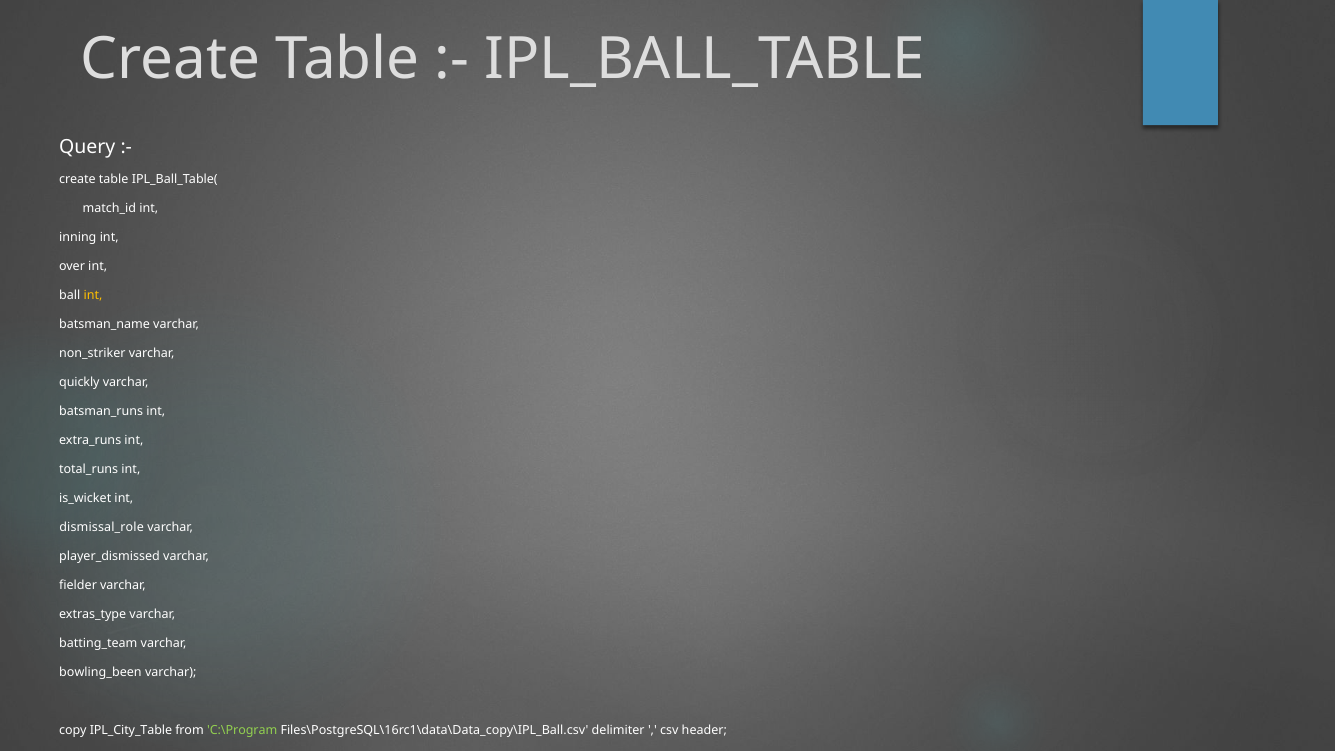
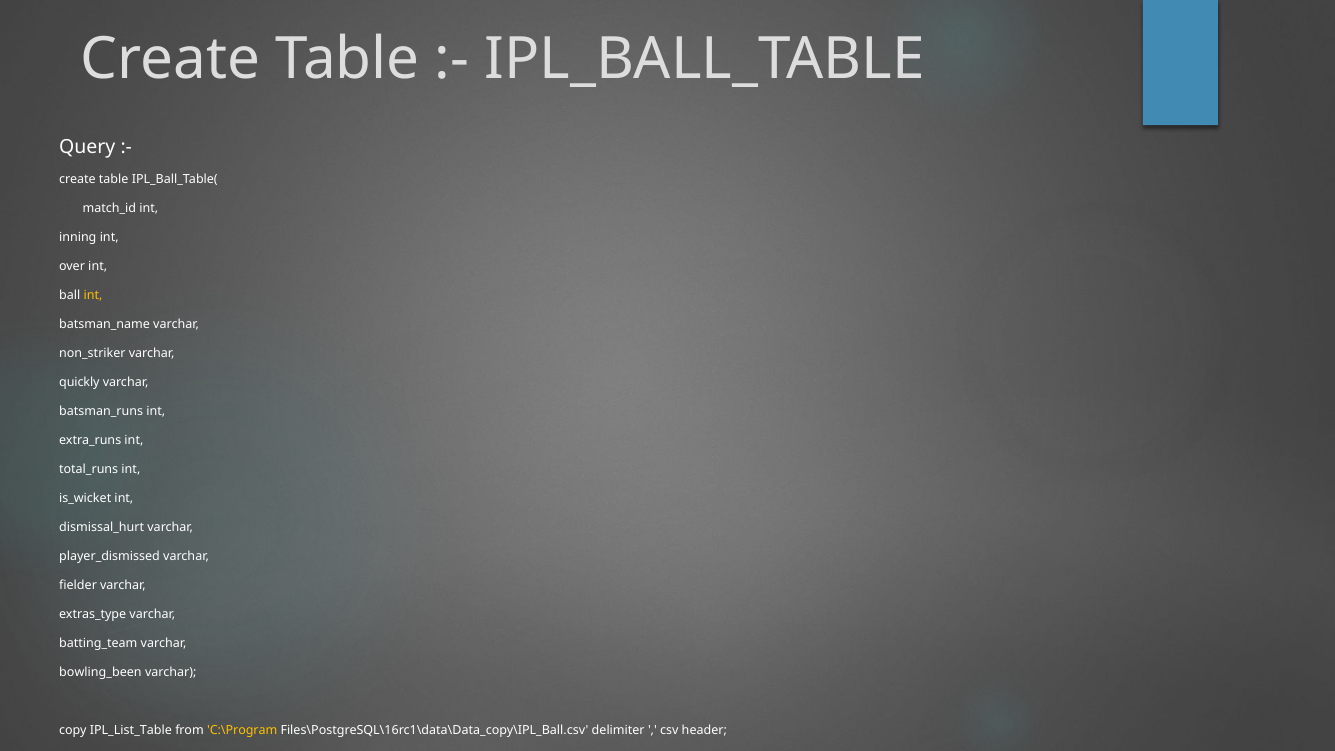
dismissal_role: dismissal_role -> dismissal_hurt (102, 527)
IPL_City_Table: IPL_City_Table -> IPL_List_Table (131, 730)
C:\Program colour: light green -> yellow (242, 730)
